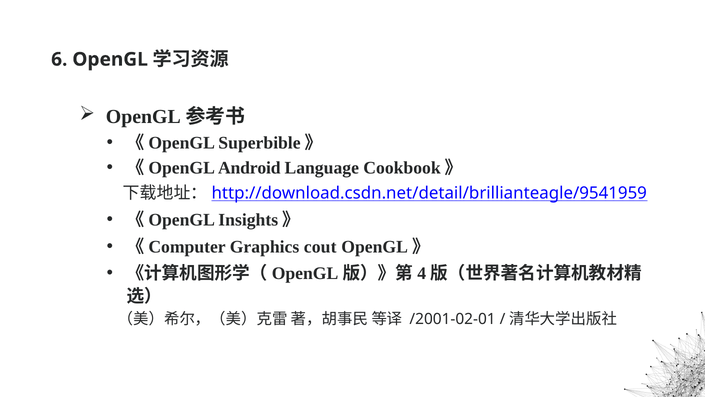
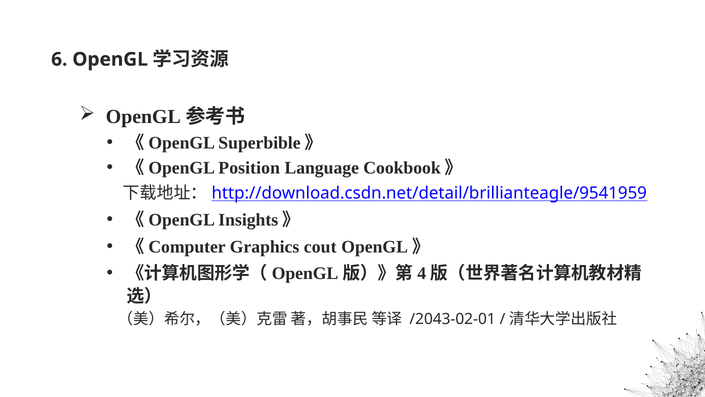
Android: Android -> Position (249, 168)
/2001-02-01: /2001-02-01 -> /2043-02-01 (453, 319)
